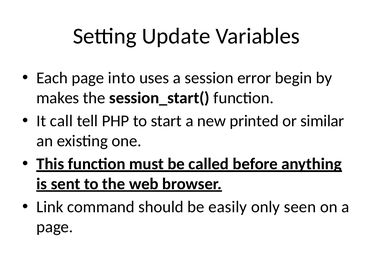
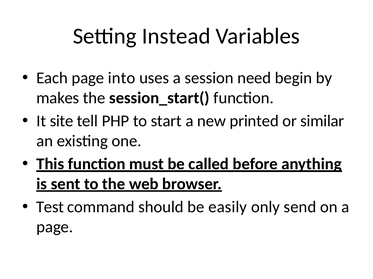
Update: Update -> Instead (176, 36)
error: error -> need (254, 78)
call: call -> site (62, 121)
Link: Link -> Test (50, 208)
seen: seen -> send (300, 208)
